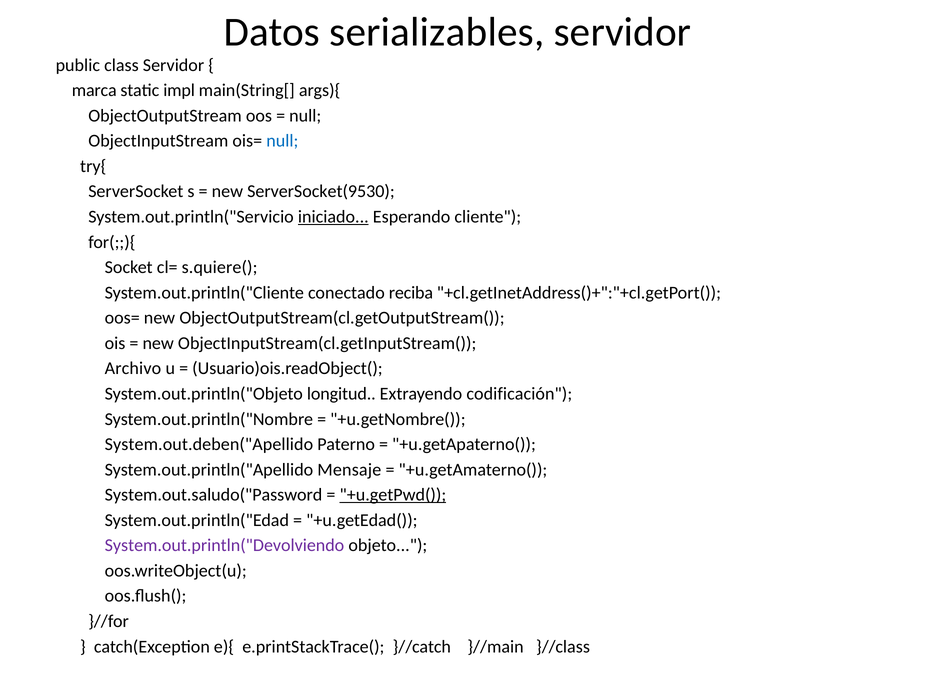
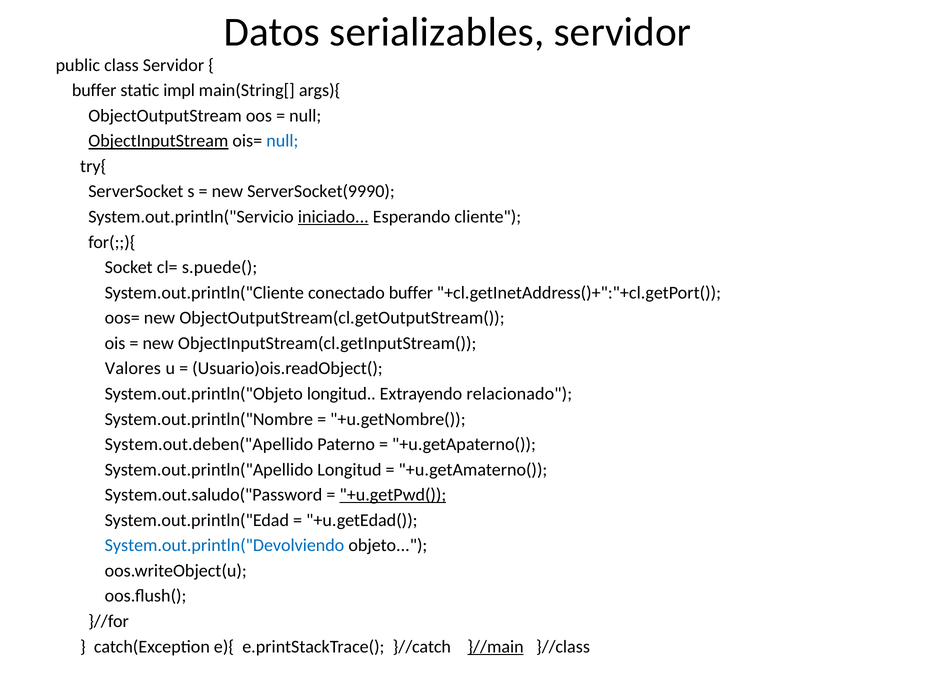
marca: marca -> buffer (94, 90)
ObjectInputStream underline: none -> present (158, 141)
ServerSocket(9530: ServerSocket(9530 -> ServerSocket(9990 (321, 192)
s.quiere(: s.quiere( -> s.puede( (220, 267)
conectado reciba: reciba -> buffer (411, 293)
Archivo: Archivo -> Valores (133, 368)
codificación: codificación -> relacionado (519, 394)
System.out.println("Apellido Mensaje: Mensaje -> Longitud (349, 470)
System.out.println("Devolviendo colour: purple -> blue (224, 545)
}//main underline: none -> present (496, 647)
